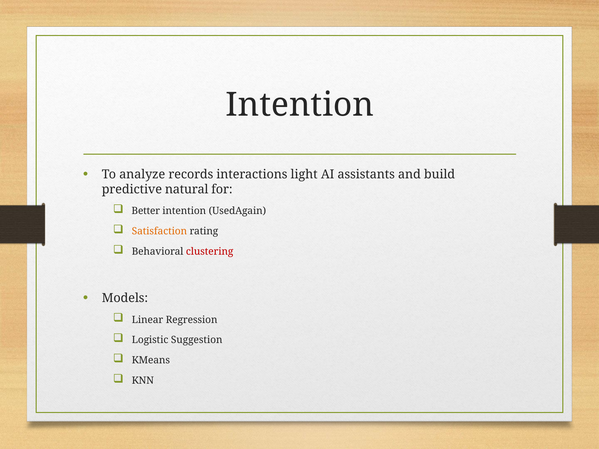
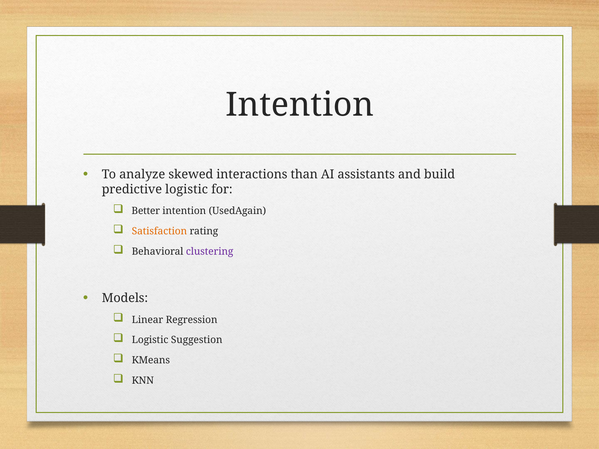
records: records -> skewed (191, 174)
light: light -> than (304, 174)
predictive natural: natural -> logistic (187, 189)
clustering colour: red -> purple (210, 252)
